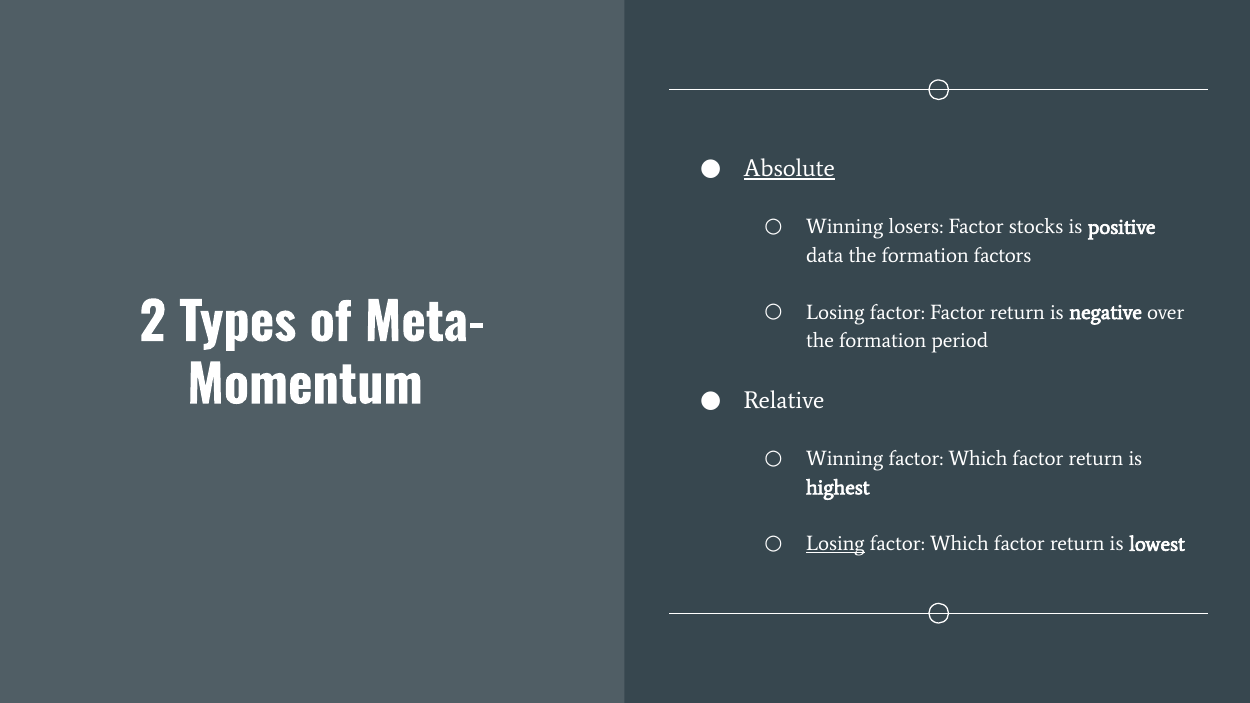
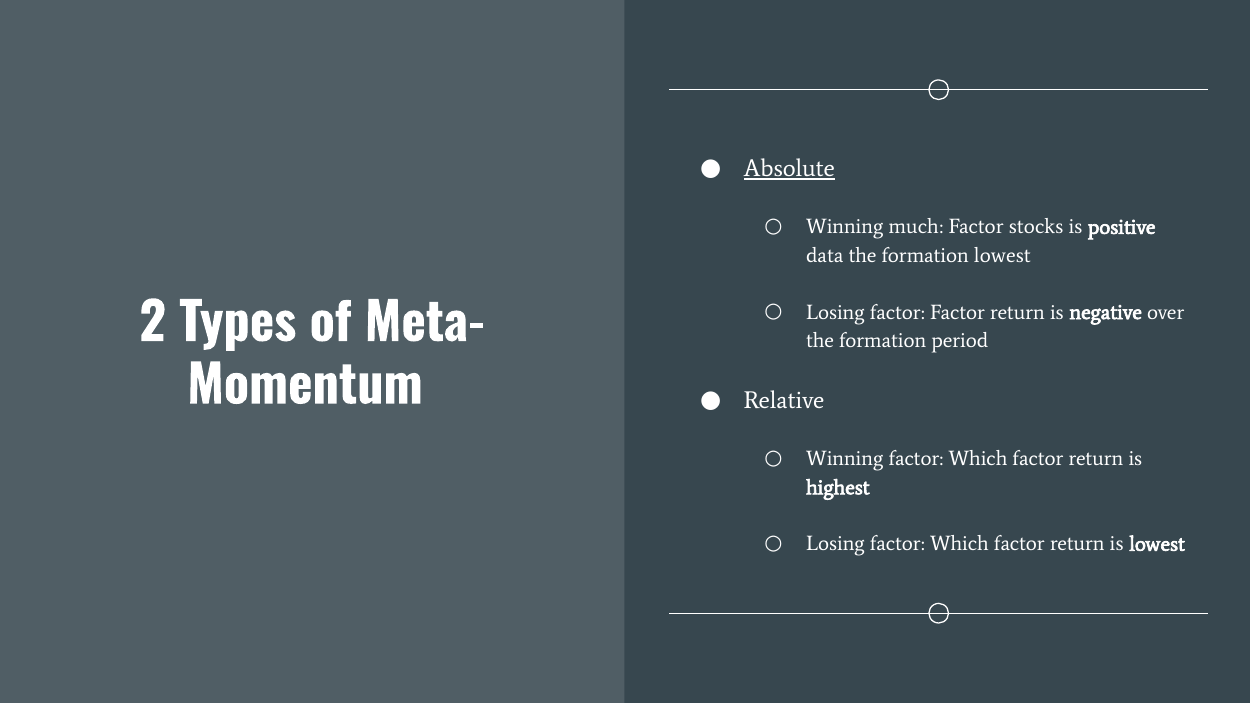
losers: losers -> much (916, 227)
formation factors: factors -> lowest (1002, 256)
Losing underline: present -> none (835, 544)
